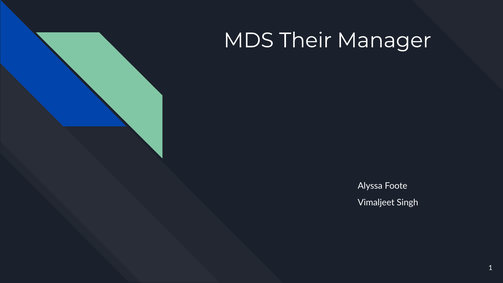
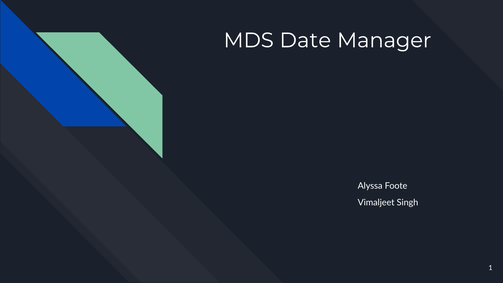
Their: Their -> Date (305, 40)
